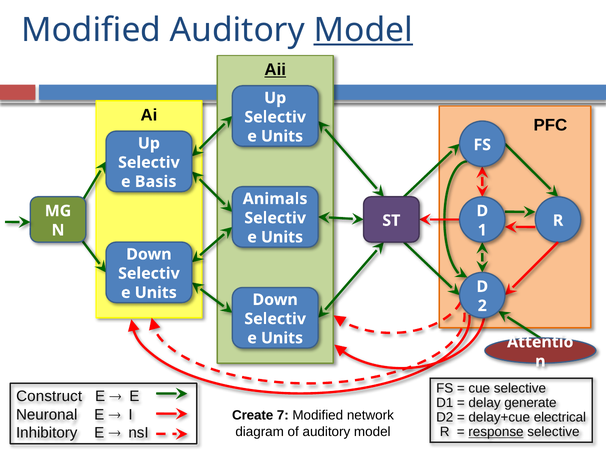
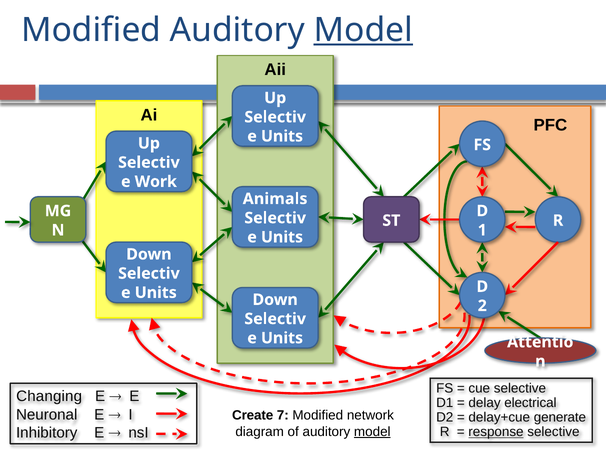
Aii underline: present -> none (275, 70)
Basis: Basis -> Work (156, 182)
Construct: Construct -> Changing (49, 397)
generate: generate -> electrical (530, 403)
electrical: electrical -> generate (560, 418)
model underline: none -> present (372, 432)
